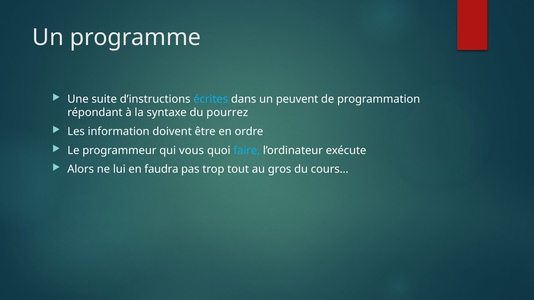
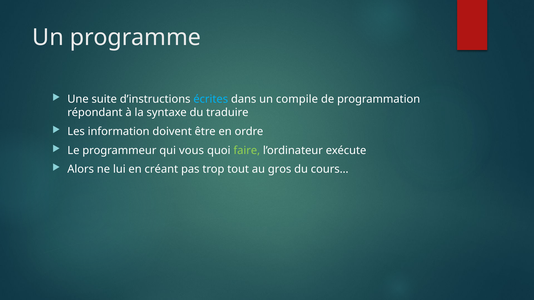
peuvent: peuvent -> compile (297, 99)
pourrez: pourrez -> traduire (227, 113)
faire colour: light blue -> light green (247, 151)
faudra: faudra -> créant (161, 170)
